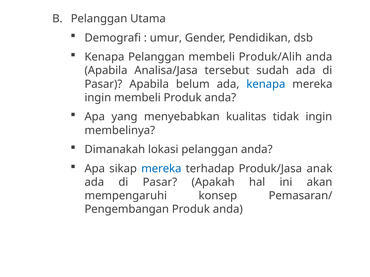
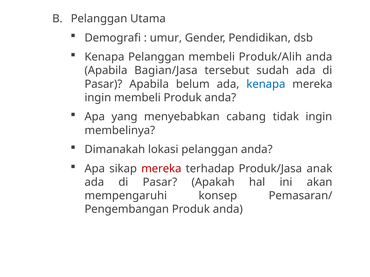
Analisa/Jasa: Analisa/Jasa -> Bagian/Jasa (166, 71)
kualitas: kualitas -> cabang (246, 117)
mereka colour: blue -> red (161, 169)
